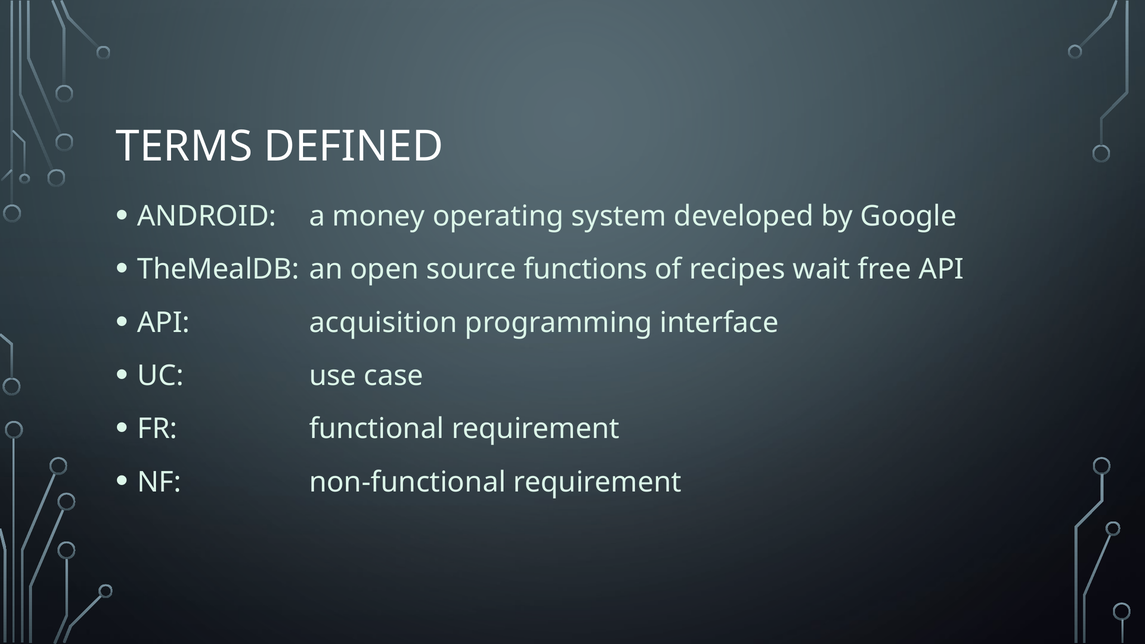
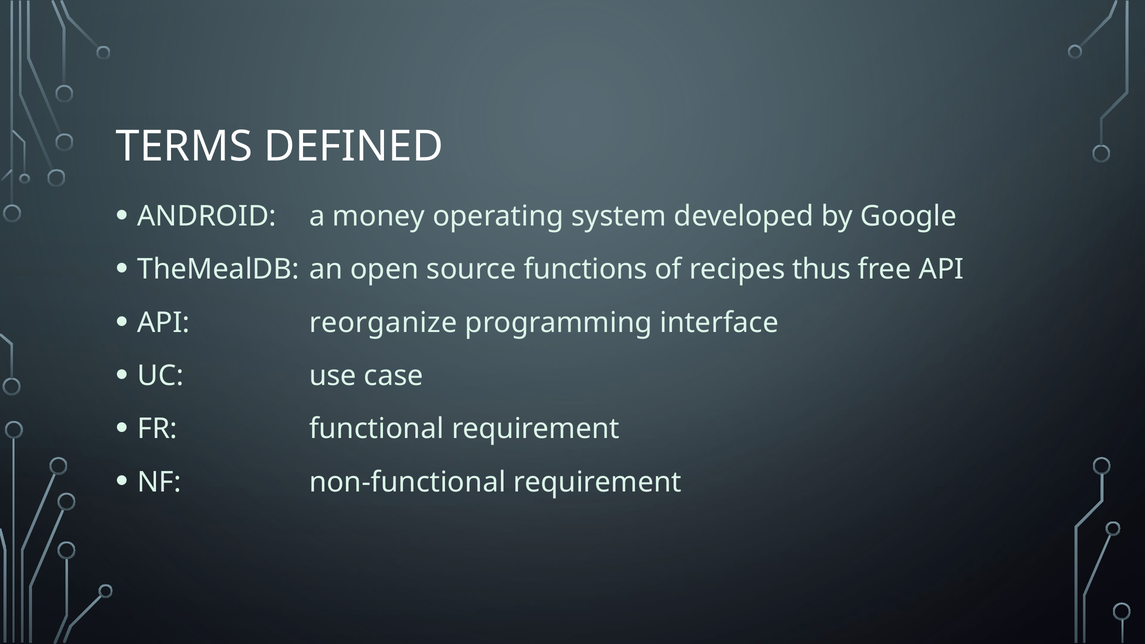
wait: wait -> thus (822, 270)
acquisition: acquisition -> reorganize (383, 323)
